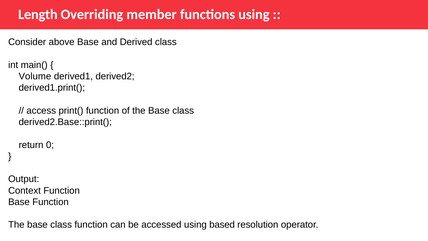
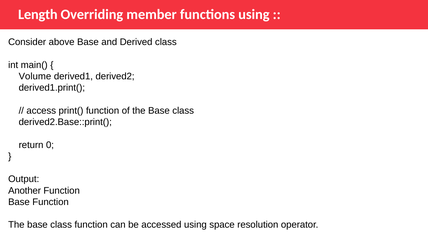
Context: Context -> Another (25, 190)
based: based -> space (222, 225)
